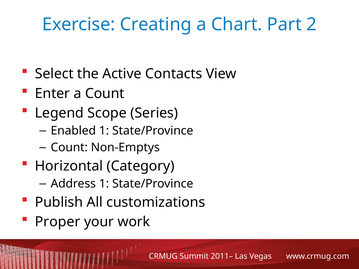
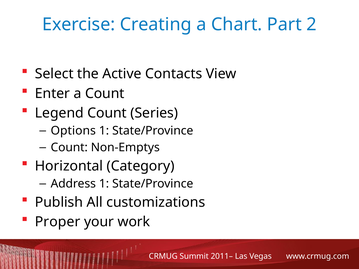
Legend Scope: Scope -> Count (107, 113)
Enabled: Enabled -> Options (73, 131)
